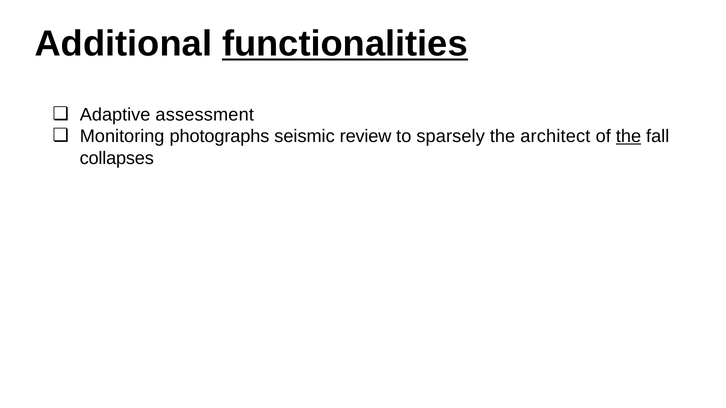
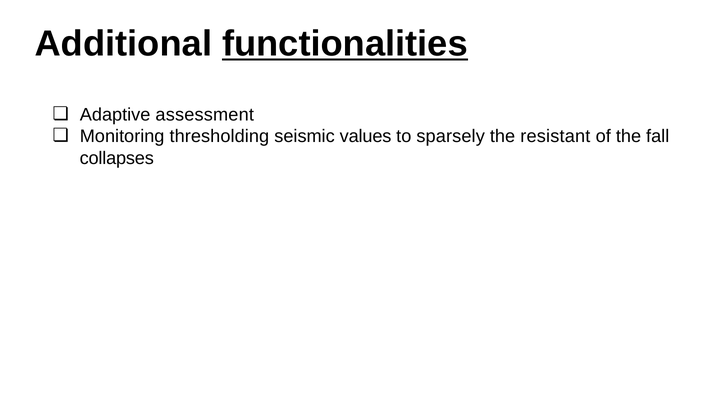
photographs: photographs -> thresholding (219, 136)
review: review -> values (366, 136)
architect: architect -> resistant (555, 136)
the underline: present -> none (629, 136)
